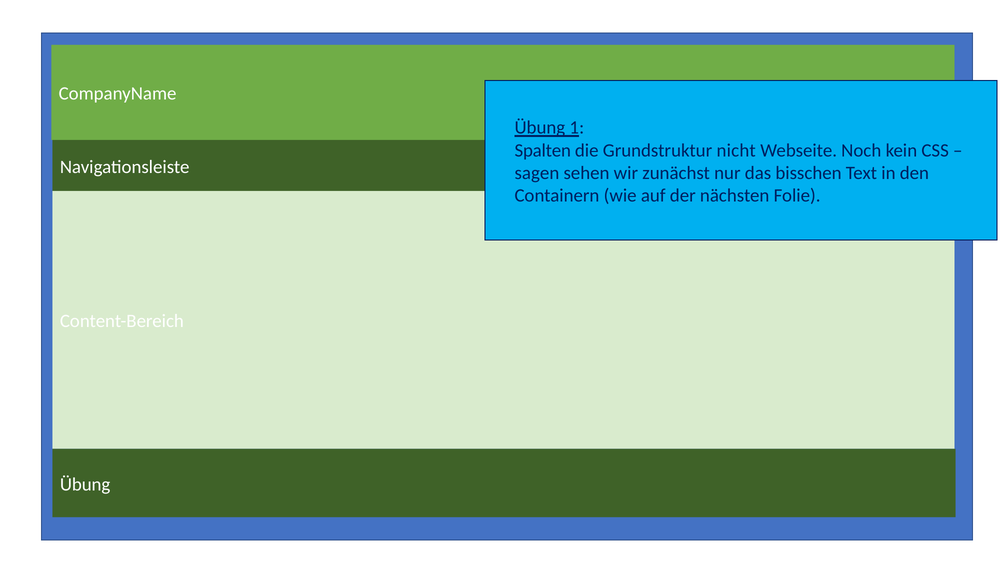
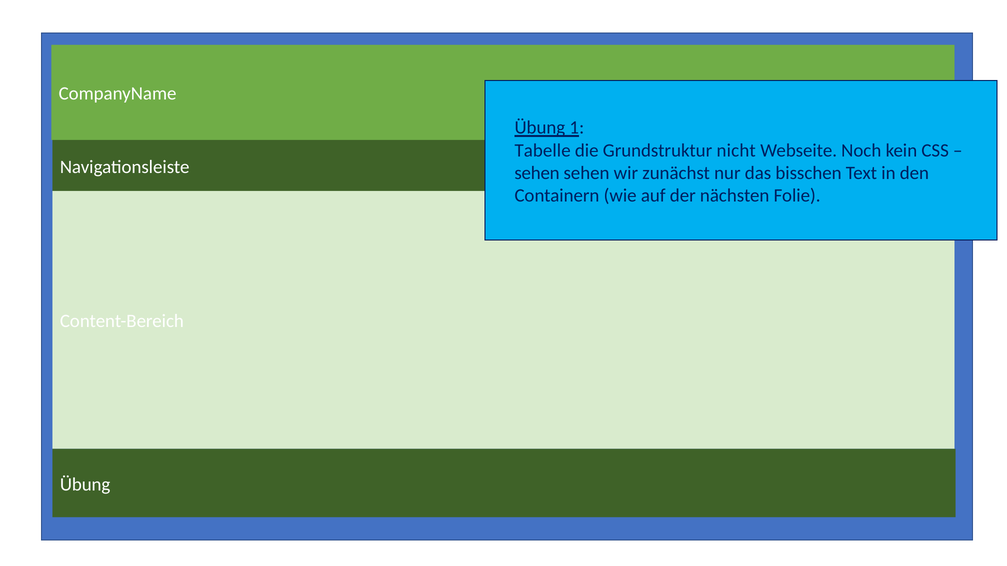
Spalten: Spalten -> Tabelle (543, 150)
sagen: sagen -> sehen (537, 173)
